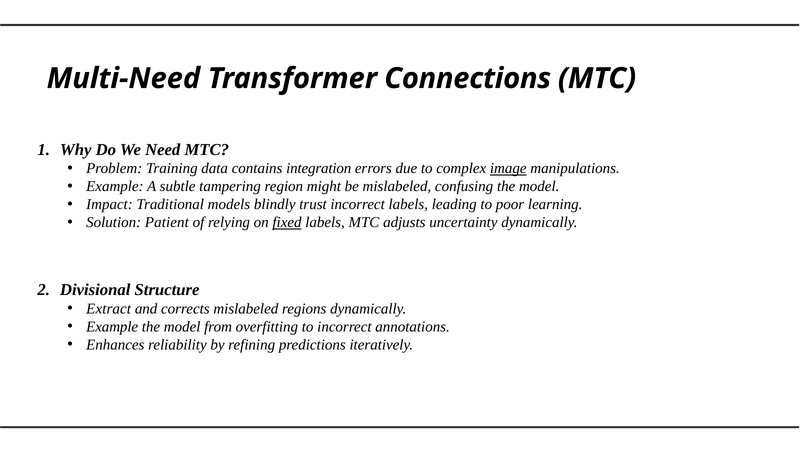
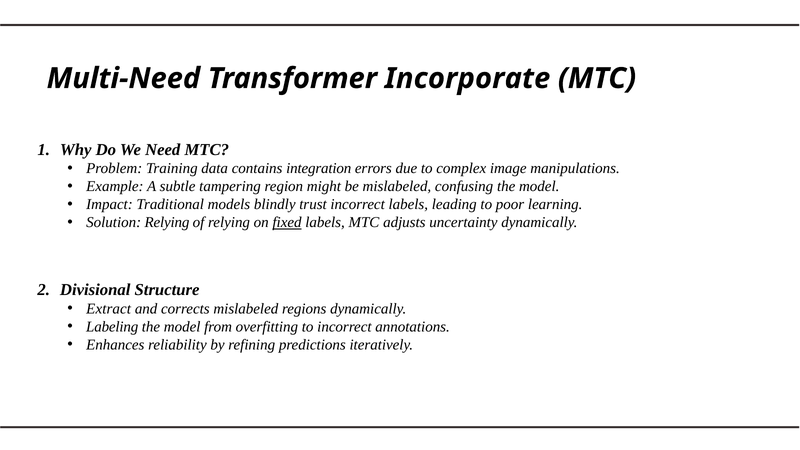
Connections: Connections -> Incorporate (467, 78)
image underline: present -> none (508, 168)
Solution Patient: Patient -> Relying (167, 222)
Example: Example -> Labeling (112, 327)
